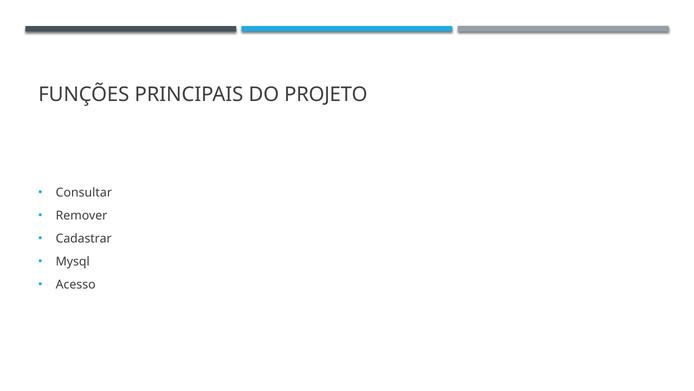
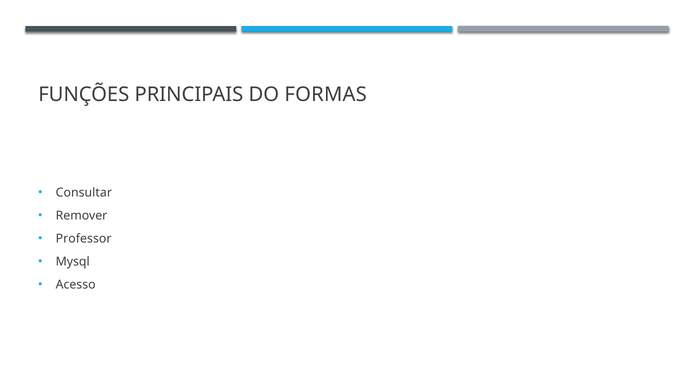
PROJETO: PROJETO -> FORMAS (326, 94)
Cadastrar: Cadastrar -> Professor (84, 238)
